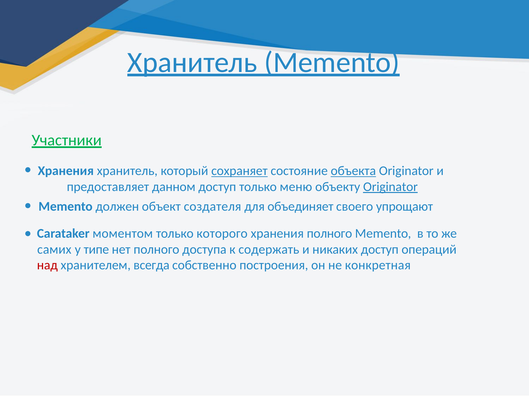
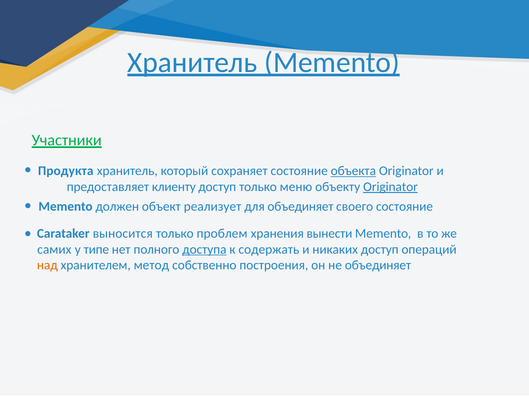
Хранения: Хранения -> Продукта (66, 171)
сохраняет underline: present -> none (239, 171)
данном: данном -> клиенту (174, 187)
создателя: создателя -> реализует (213, 206)
своего упрощают: упрощают -> состояние (404, 206)
моментом: моментом -> выносится (123, 233)
которого: которого -> проблем (222, 233)
хранения полного: полного -> вынести (329, 233)
доступа underline: none -> present (204, 249)
над colour: red -> orange (47, 265)
всегда: всегда -> метод (151, 265)
не конкретная: конкретная -> объединяет (378, 265)
